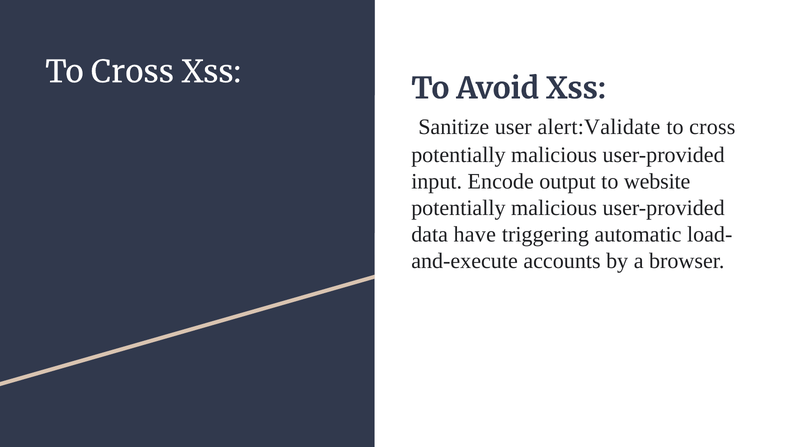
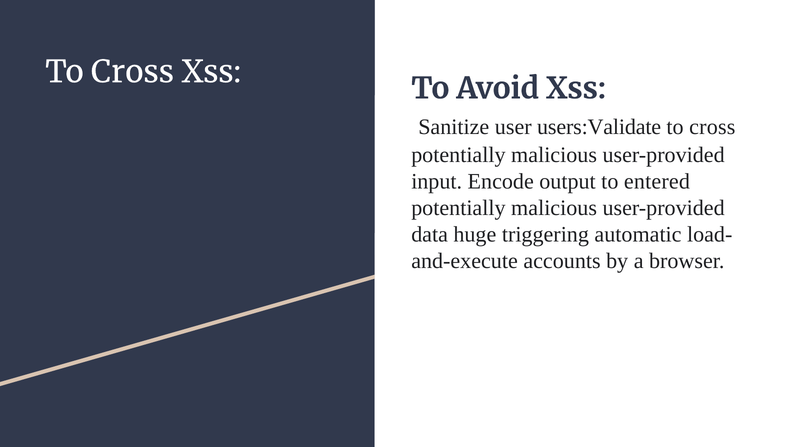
alert:Validate: alert:Validate -> users:Validate (599, 127)
website: website -> entered (657, 181)
have: have -> huge (475, 234)
